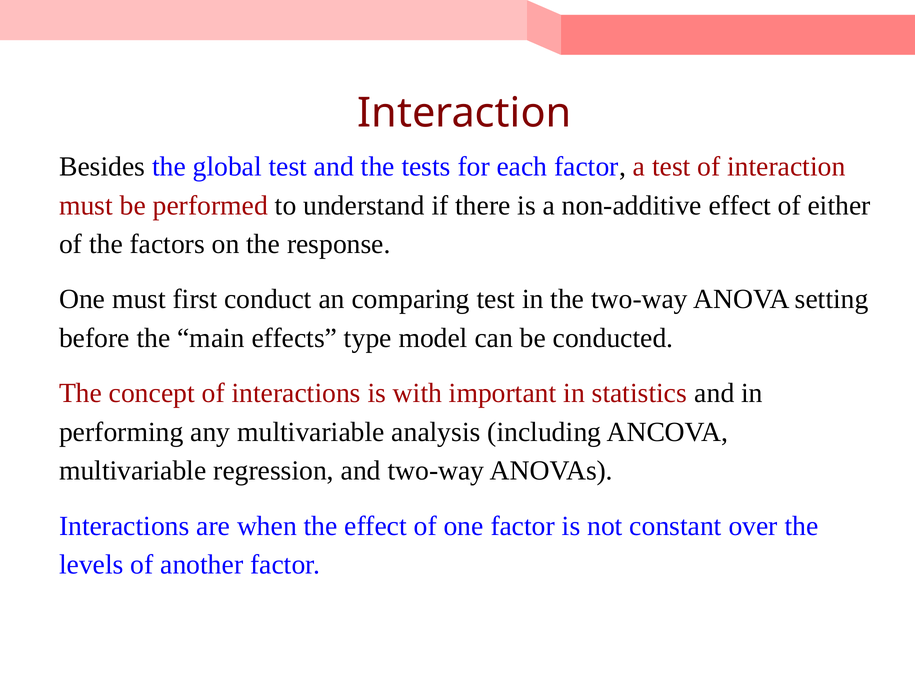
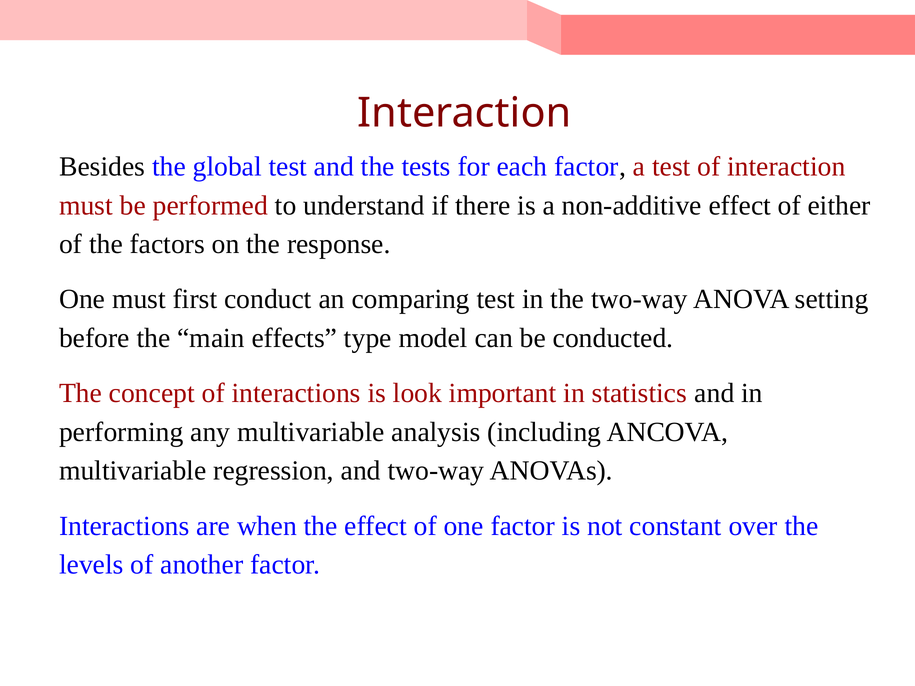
with: with -> look (417, 393)
